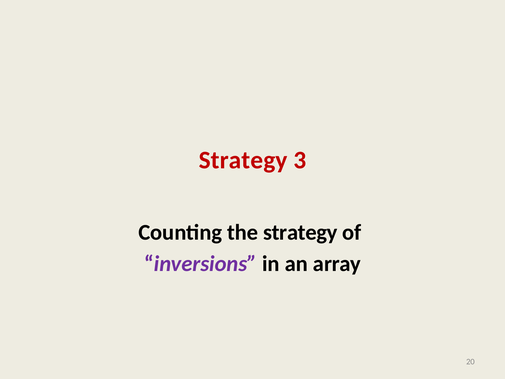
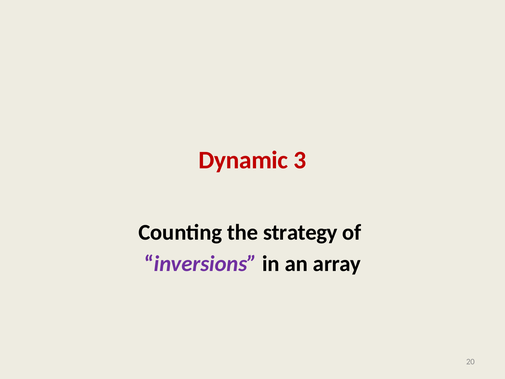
Strategy: Strategy -> Dynamic (243, 160)
